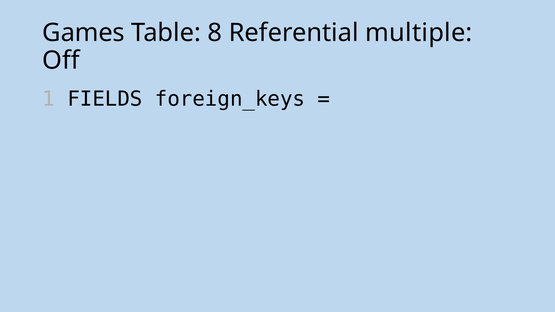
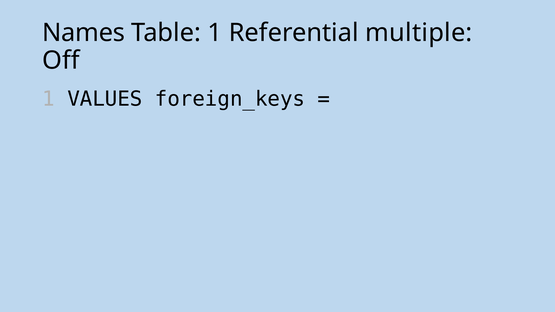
Games: Games -> Names (84, 33)
Table 8: 8 -> 1 (215, 33)
FIELDS: FIELDS -> VALUES (105, 99)
